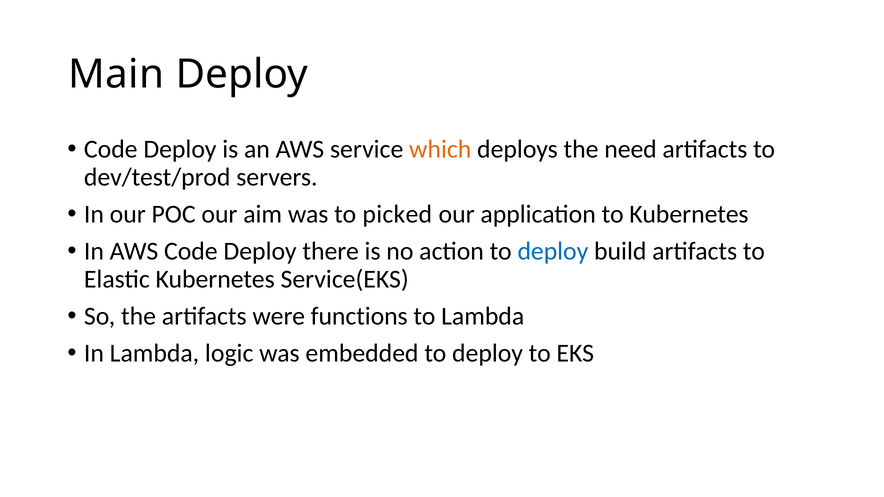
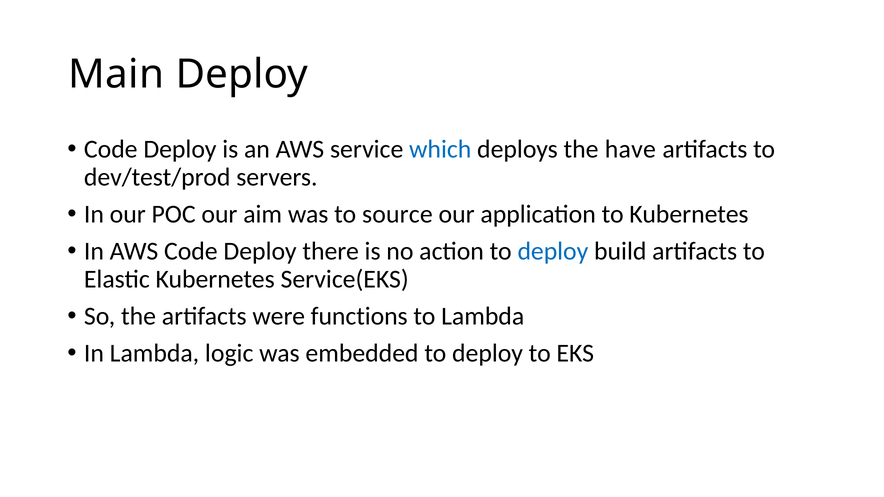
which colour: orange -> blue (440, 149)
need: need -> have (630, 149)
picked: picked -> source (397, 214)
